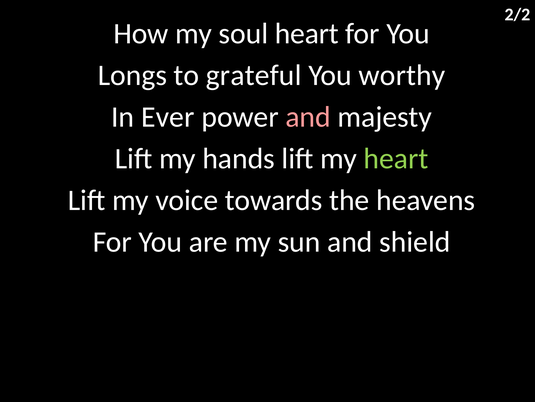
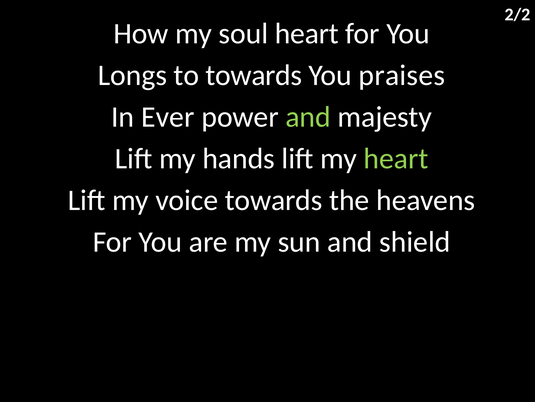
to grateful: grateful -> towards (254, 75)
worthy: worthy -> praises (402, 75)
and colour: pink -> light green (308, 117)
